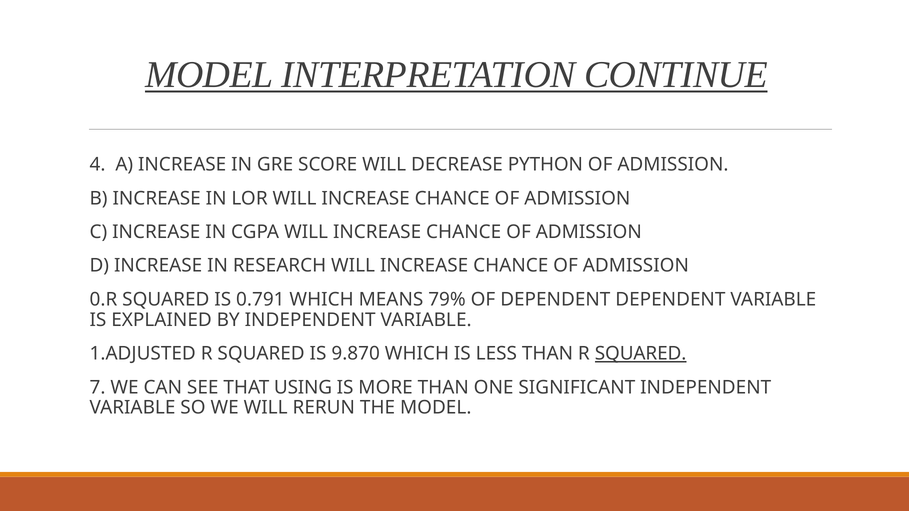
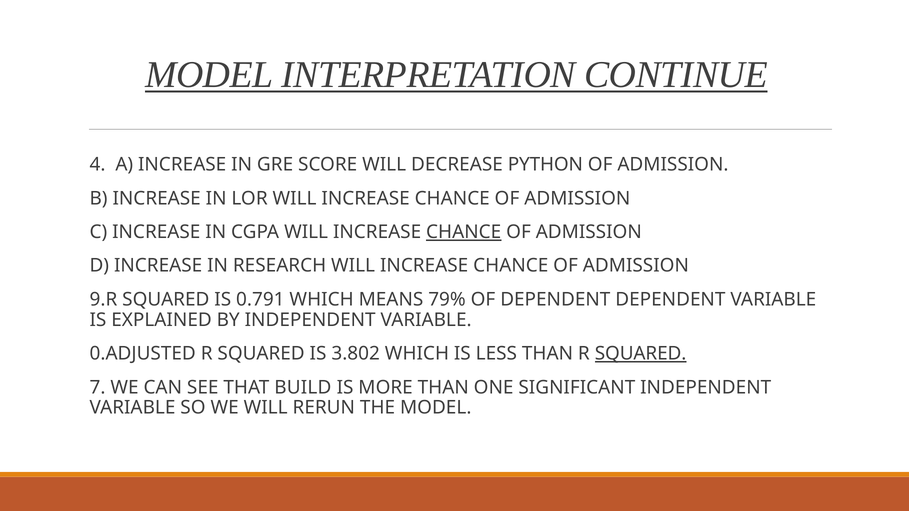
CHANCE underline: none -> present (464, 232)
0.R: 0.R -> 9.R (103, 300)
1.ADJUSTED: 1.ADJUSTED -> 0.ADJUSTED (143, 354)
9.870: 9.870 -> 3.802 (356, 354)
USING: USING -> BUILD (303, 387)
